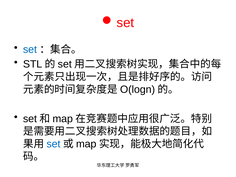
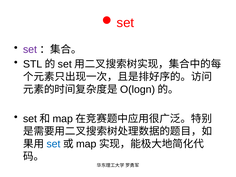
set colour: blue -> purple (30, 50)
